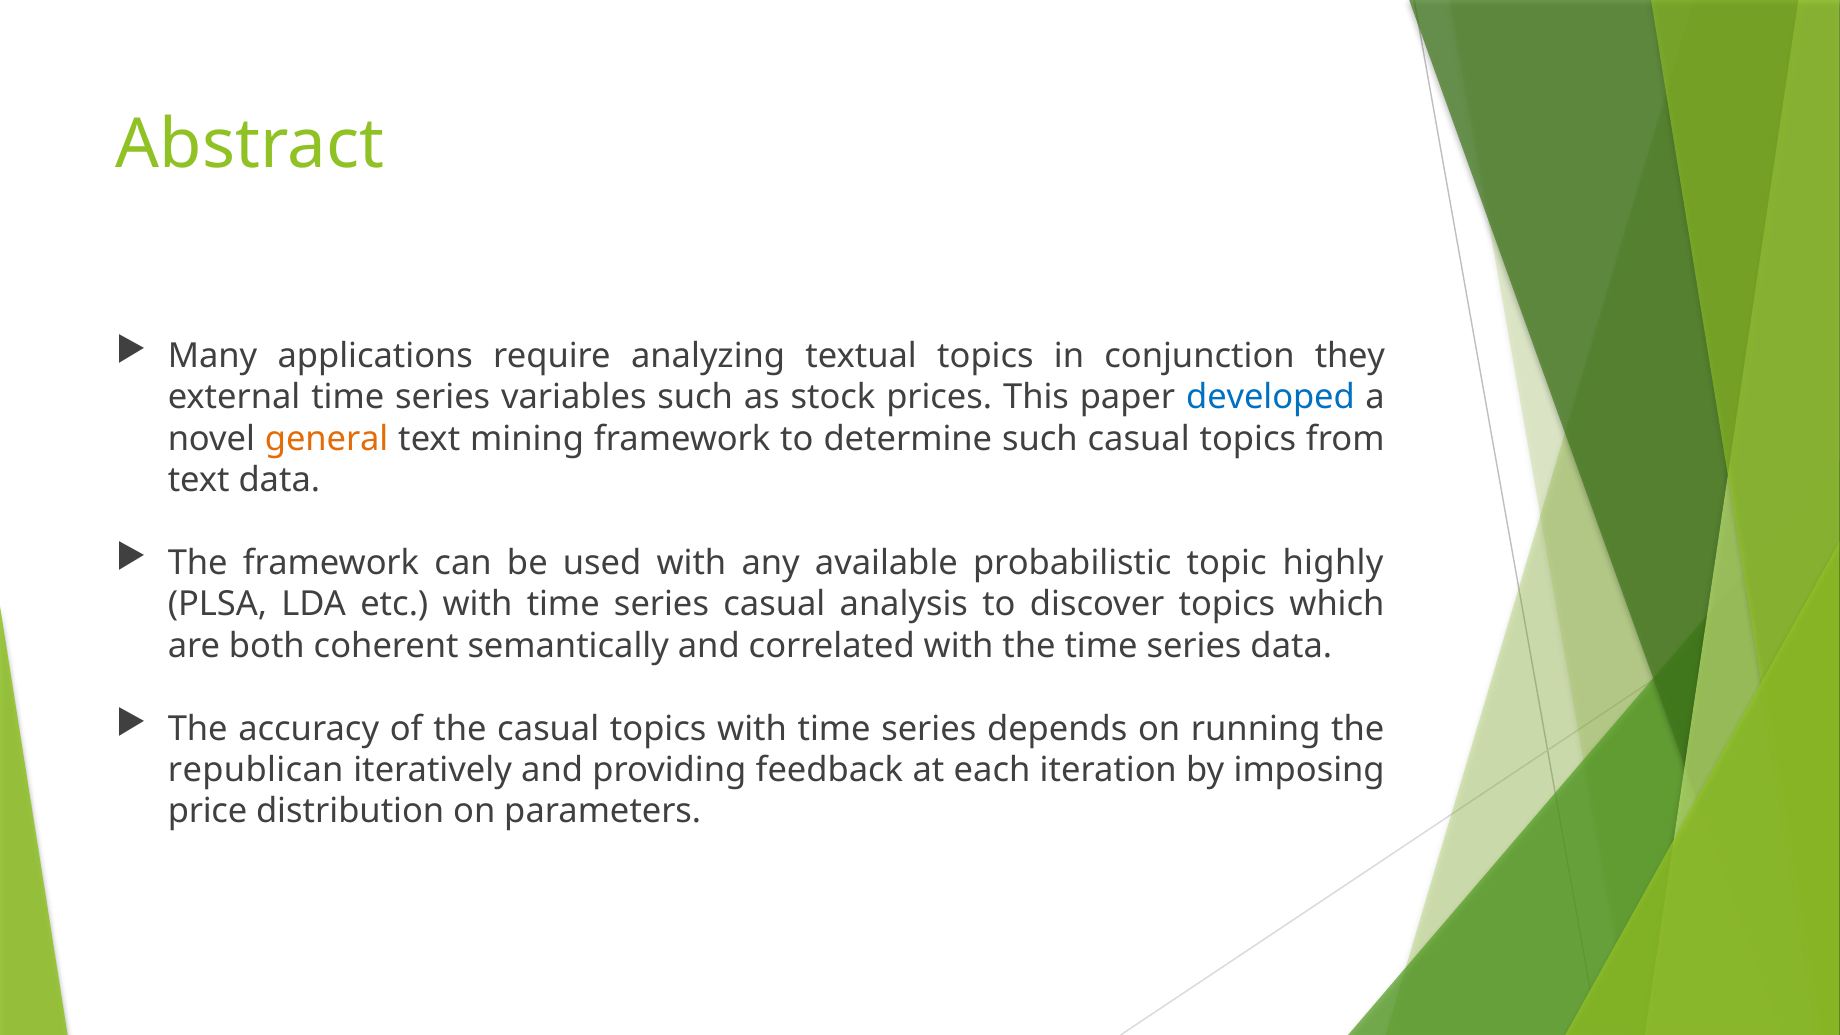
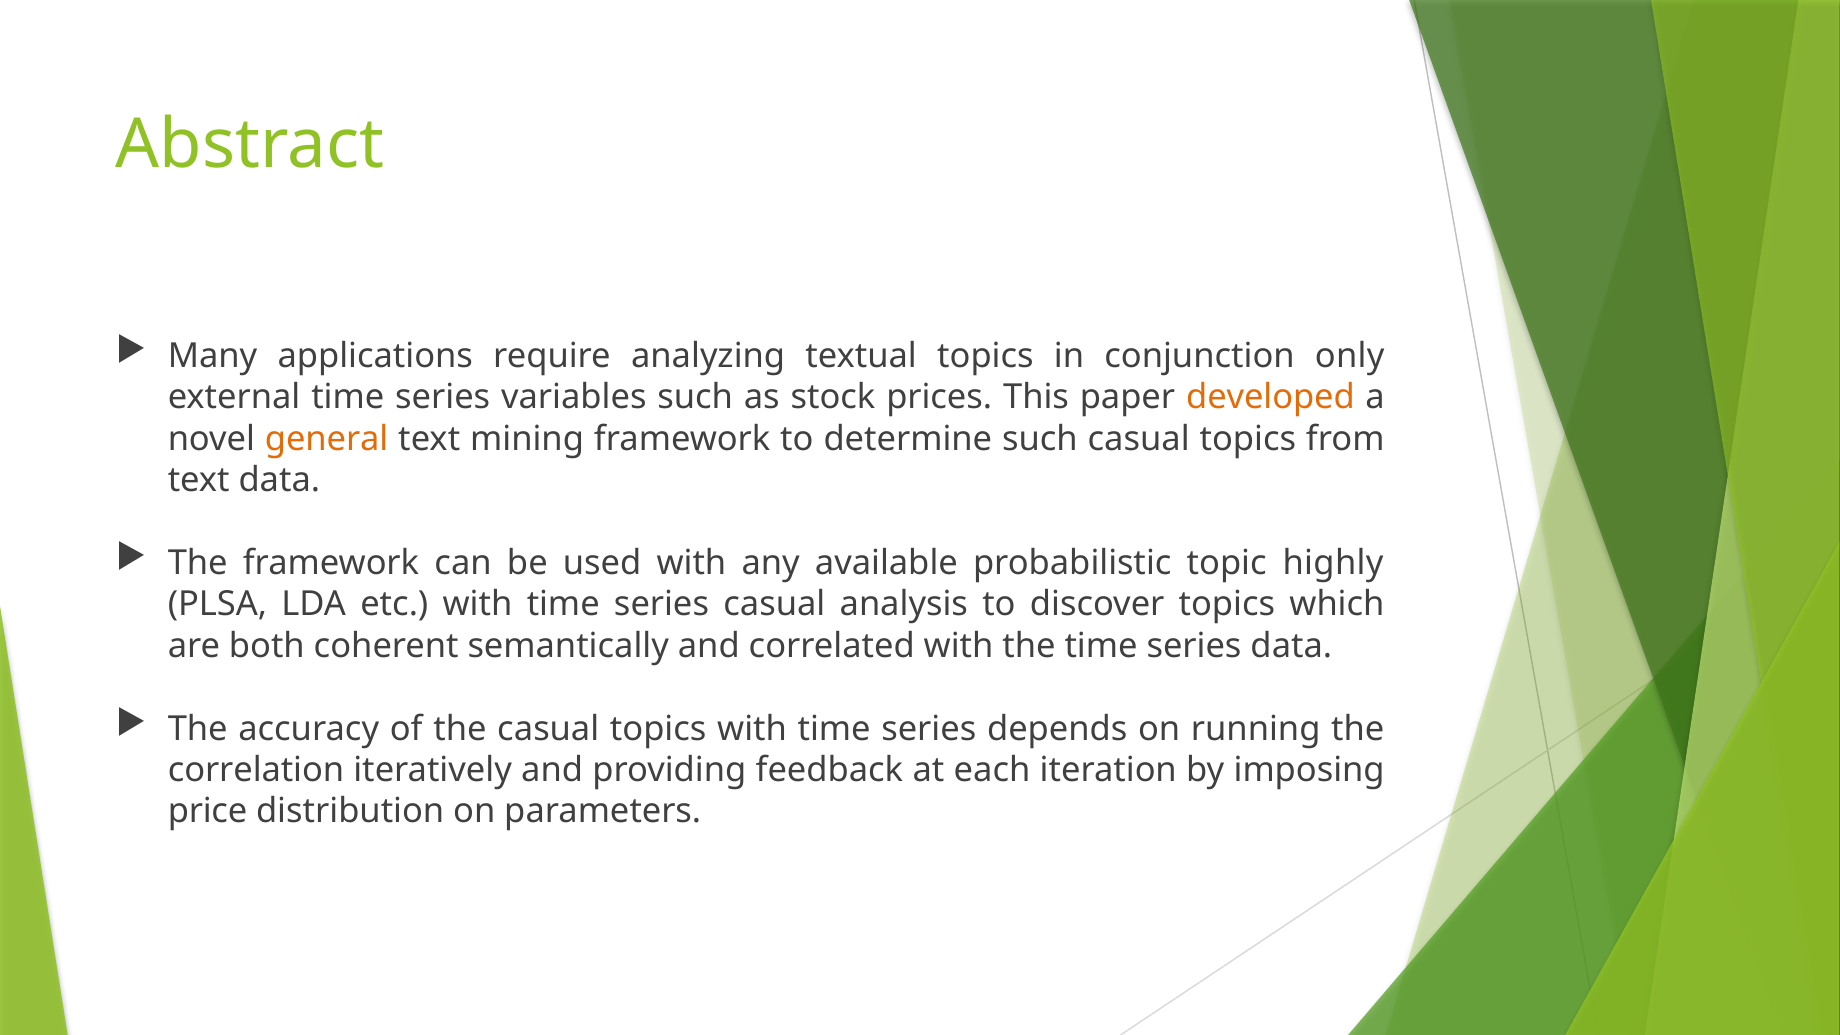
they: they -> only (1350, 356)
developed colour: blue -> orange (1270, 398)
republican: republican -> correlation (256, 770)
